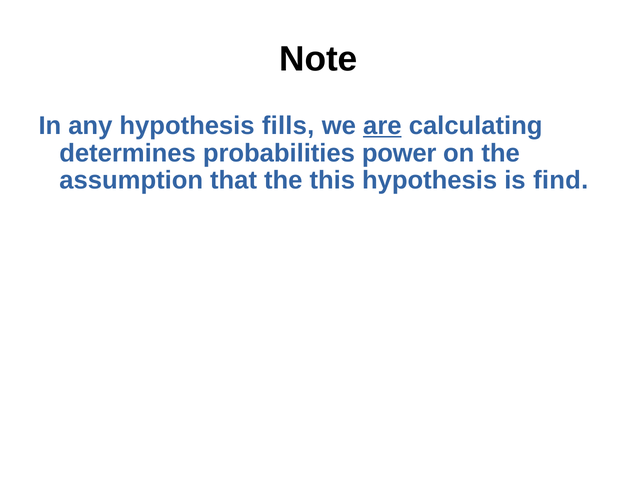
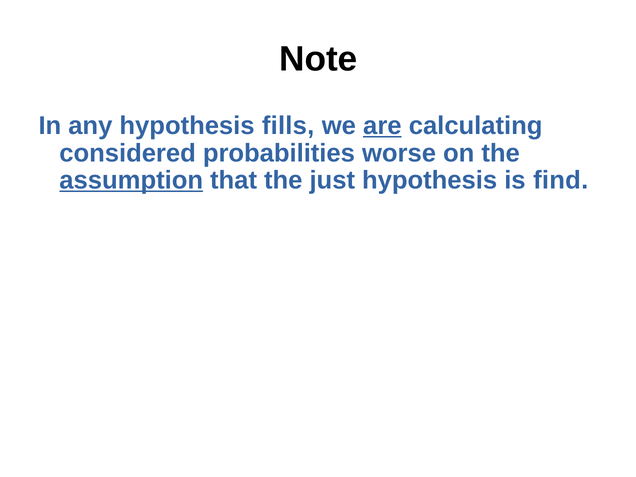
determines: determines -> considered (128, 153)
power: power -> worse (399, 153)
assumption underline: none -> present (131, 181)
this: this -> just (332, 181)
